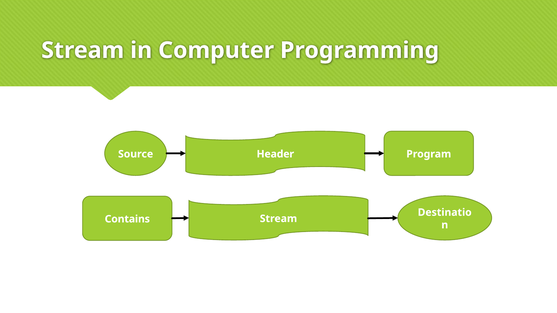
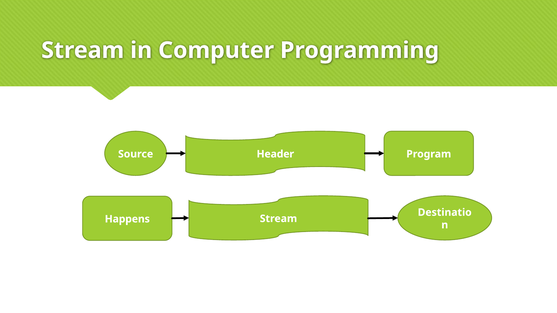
Contains: Contains -> Happens (127, 219)
